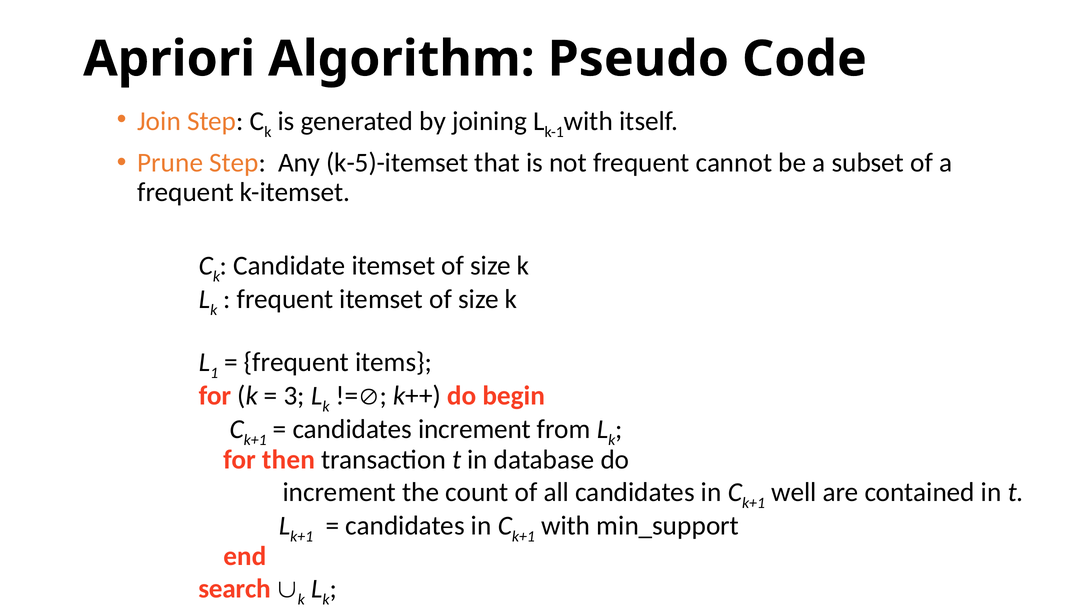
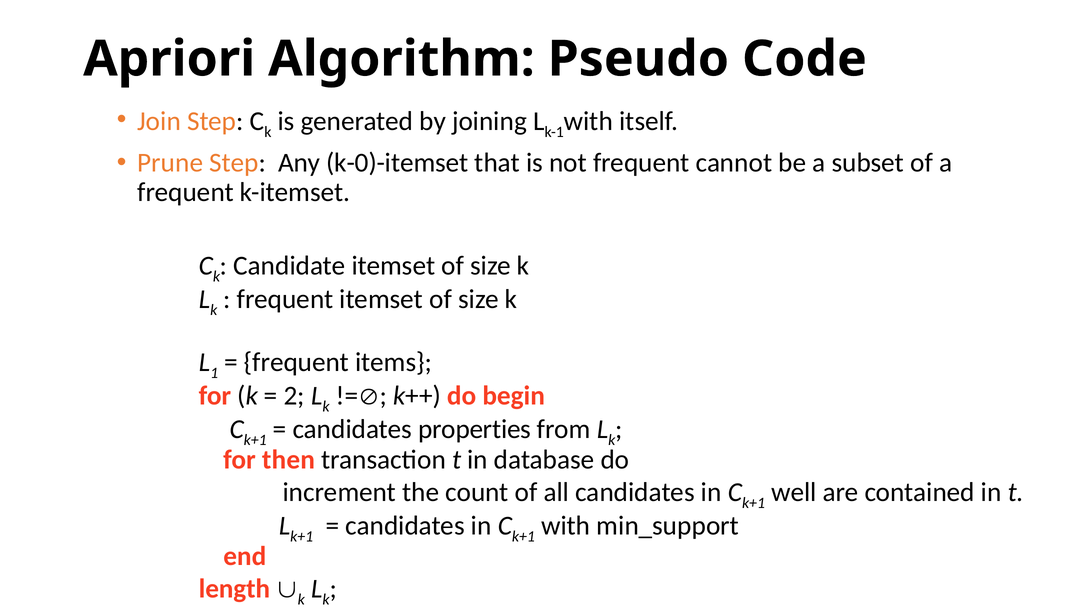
k-5)-itemset: k-5)-itemset -> k-0)-itemset (397, 163)
3: 3 -> 2 (294, 396)
candidates increment: increment -> properties (475, 429)
search: search -> length (234, 589)
